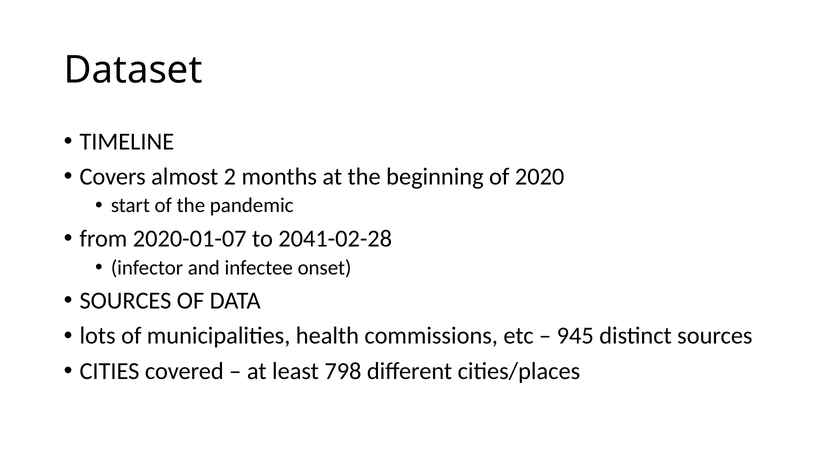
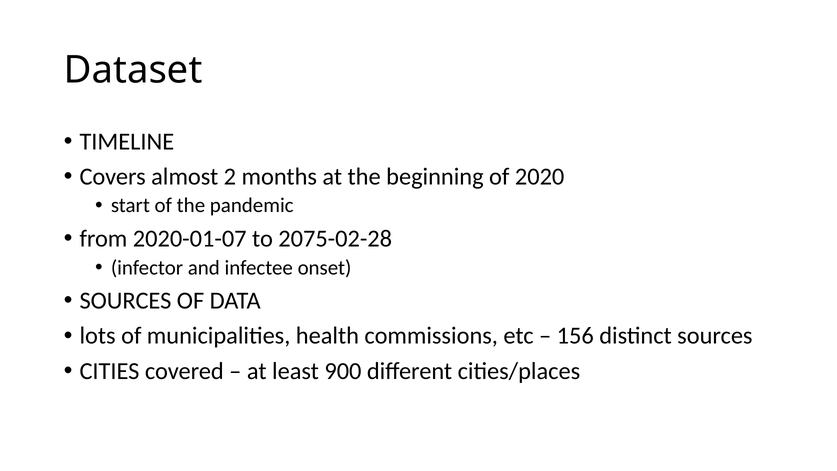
2041-02-28: 2041-02-28 -> 2075-02-28 (335, 239)
945: 945 -> 156 (575, 336)
798: 798 -> 900 (343, 371)
